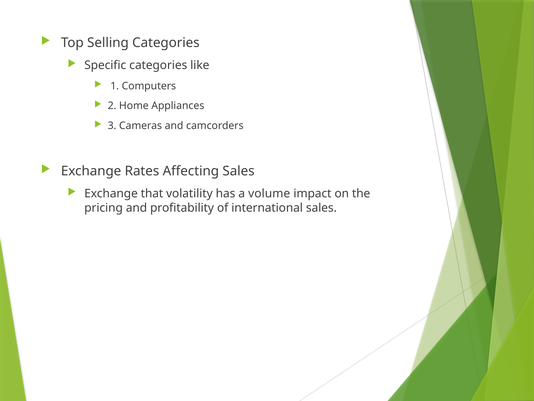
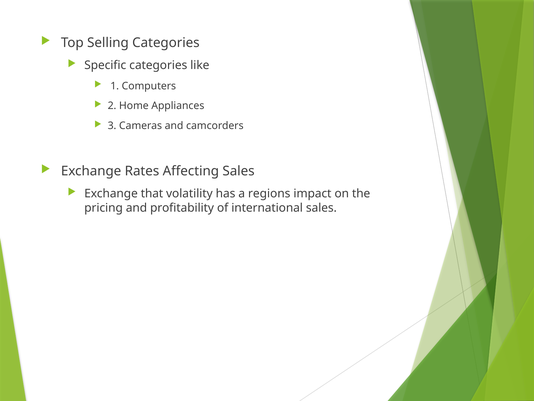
volume: volume -> regions (269, 193)
